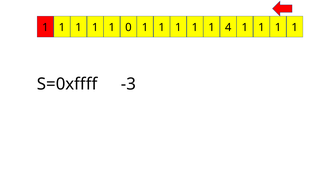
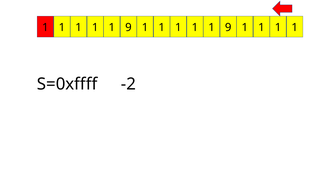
0: 0 -> 9 (128, 27)
4: 4 -> 9 (228, 27)
-3: -3 -> -2 (128, 84)
